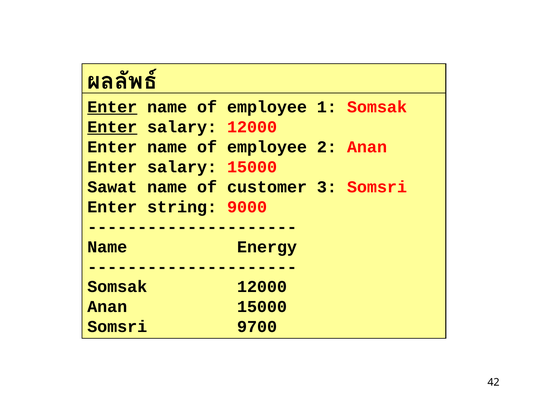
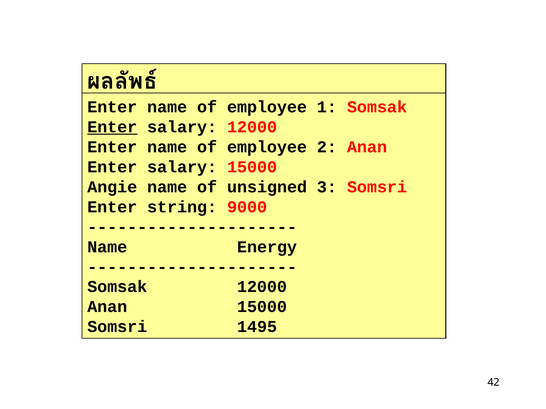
Enter underline: present -> none (112, 107)
Sawat: Sawat -> Angie (112, 187)
customer: customer -> unsigned (267, 187)
9700: 9700 -> 1495 (257, 327)
